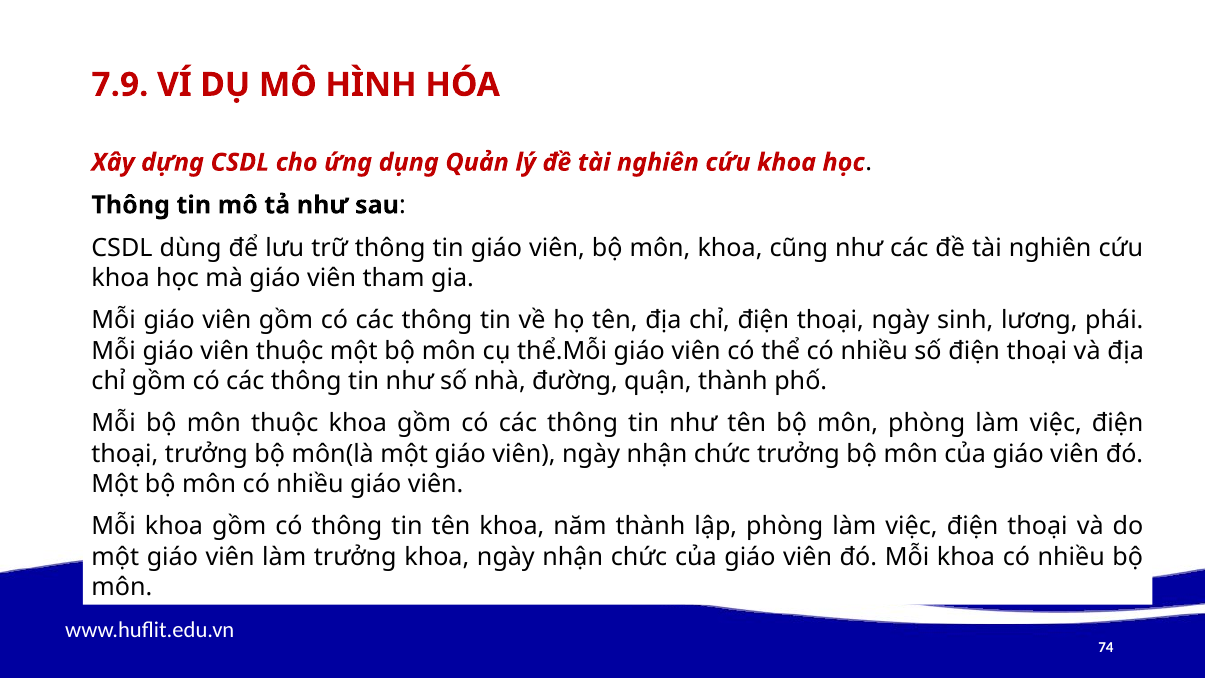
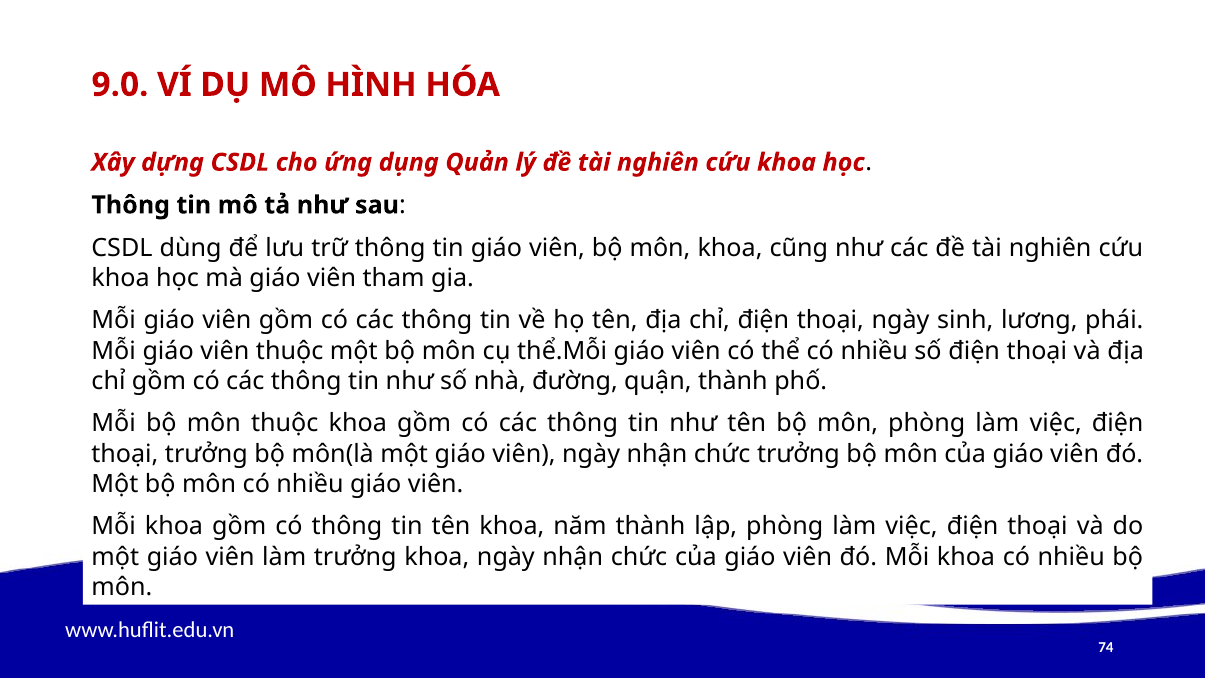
7.9: 7.9 -> 9.0 (120, 85)
